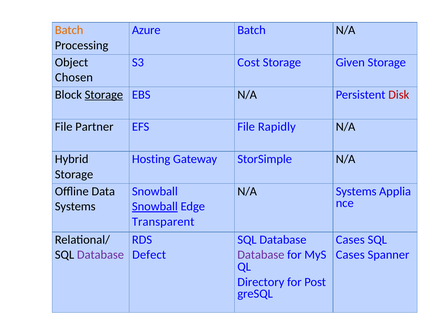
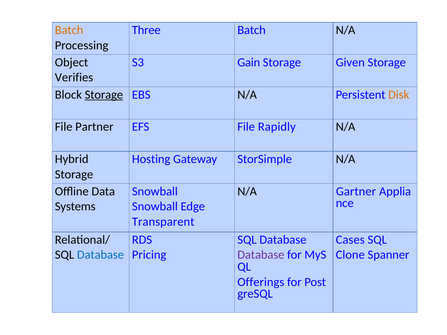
Azure: Azure -> Three (146, 30)
Cost: Cost -> Gain (249, 62)
Chosen: Chosen -> Verifies (74, 78)
Disk colour: red -> orange (399, 95)
N/A Systems: Systems -> Gartner (356, 191)
Snowball underline: present -> none (155, 207)
Database colour: purple -> blue (100, 255)
Defect: Defect -> Pricing (149, 255)
Cases: Cases -> Clone (350, 255)
Directory: Directory -> Offerings (261, 282)
